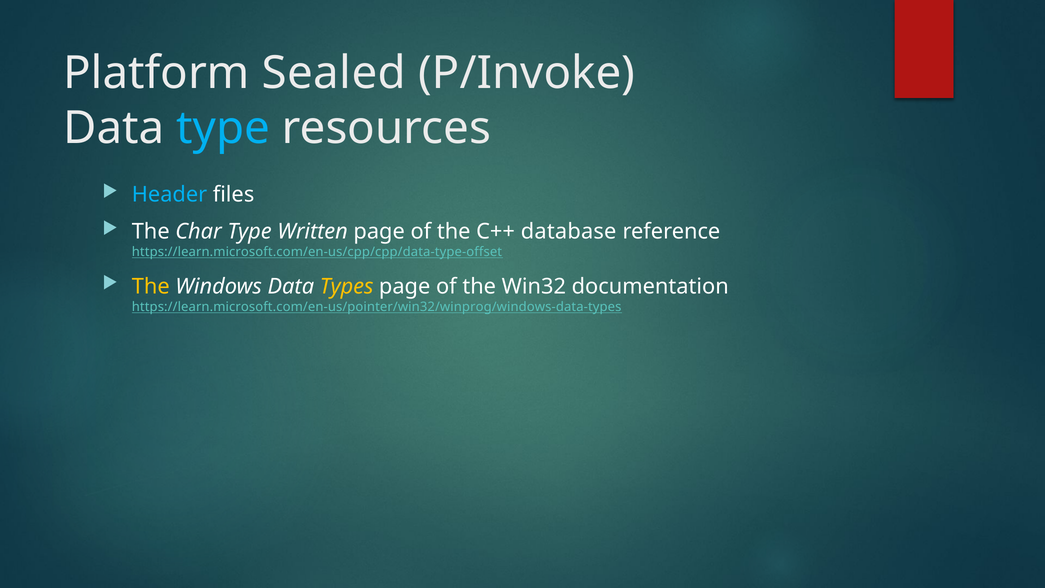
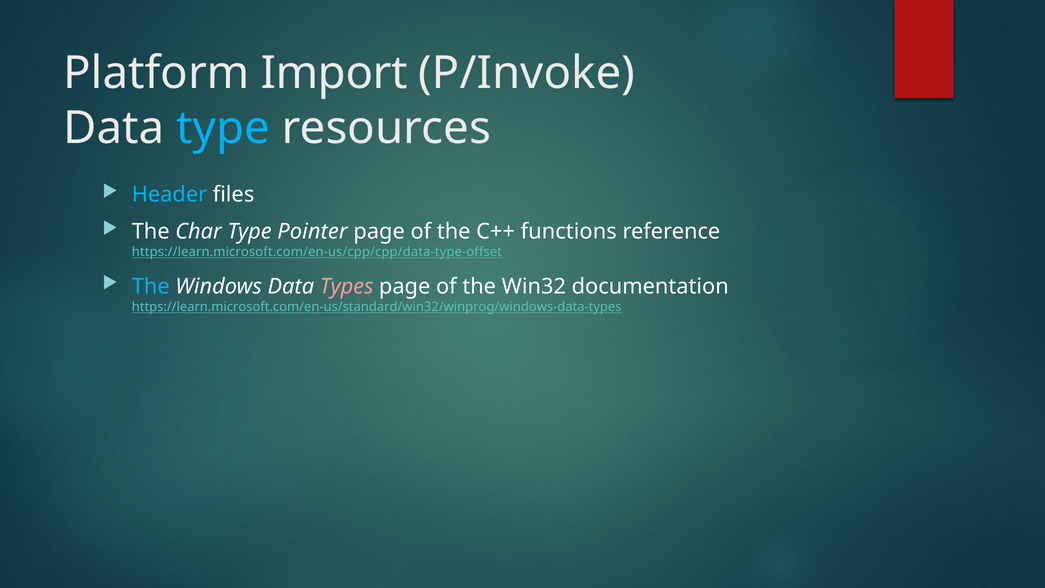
Sealed: Sealed -> Import (334, 73)
Written: Written -> Pointer (312, 232)
database: database -> functions (569, 232)
The colour: yellow -> light blue (151, 286)
Types colour: yellow -> pink (347, 286)
https://learn.microsoft.com/en-us/pointer/win32/winprog/windows-data-types: https://learn.microsoft.com/en-us/pointer/win32/winprog/windows-data-types -> https://learn.microsoft.com/en-us/standard/win32/winprog/windows-data-types (377, 307)
